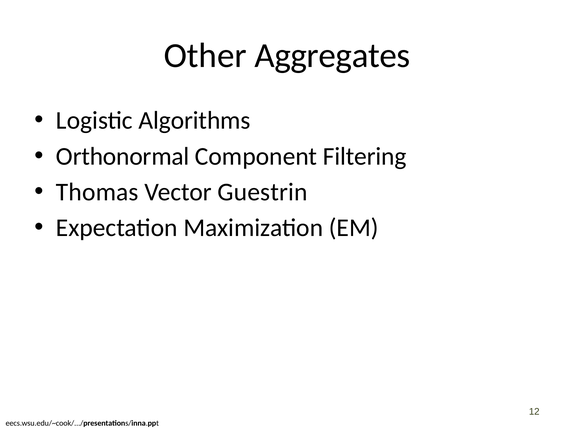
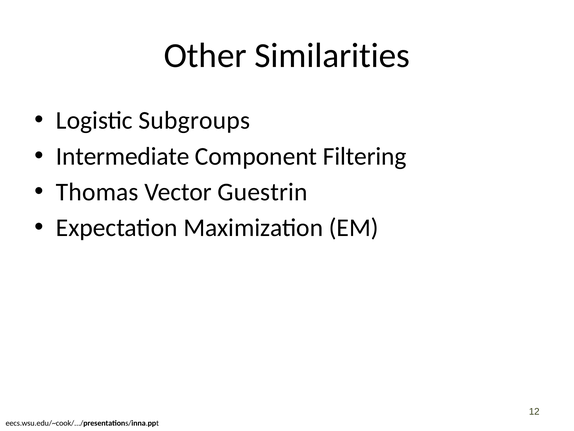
Aggregates: Aggregates -> Similarities (332, 56)
Algorithms: Algorithms -> Subgroups (194, 120)
Orthonormal: Orthonormal -> Intermediate (123, 156)
